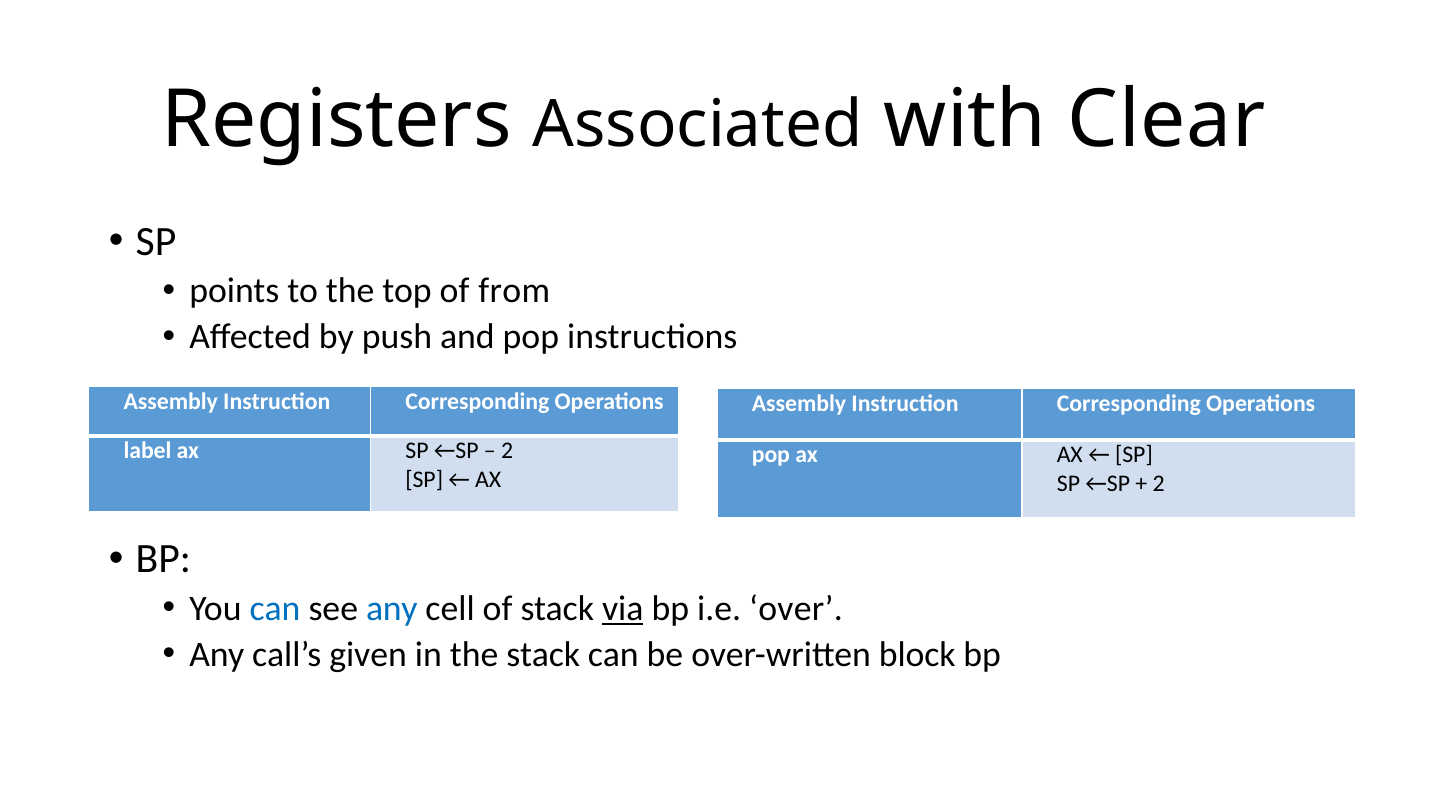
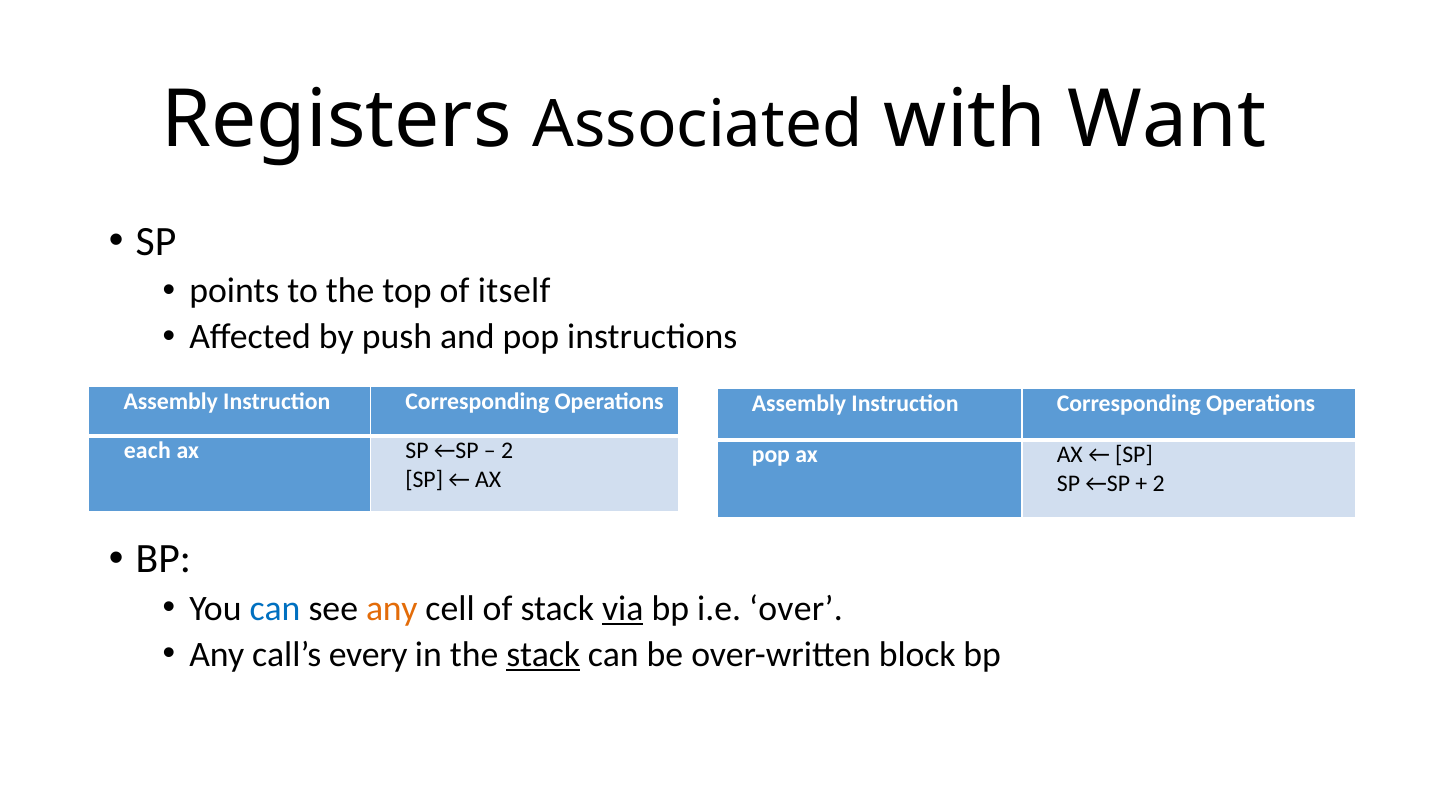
Clear: Clear -> Want (1167, 120)
from: from -> itself (514, 291)
label: label -> each (147, 451)
any colour: blue -> orange (392, 608)
given: given -> every (368, 654)
stack underline: none -> present (543, 654)
